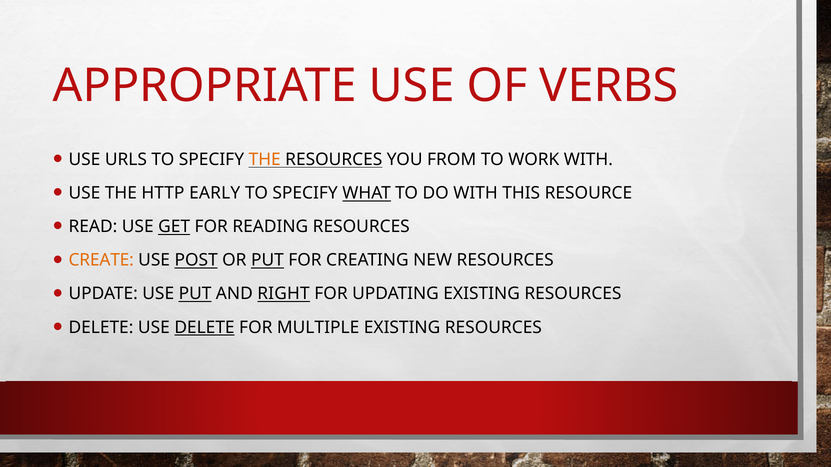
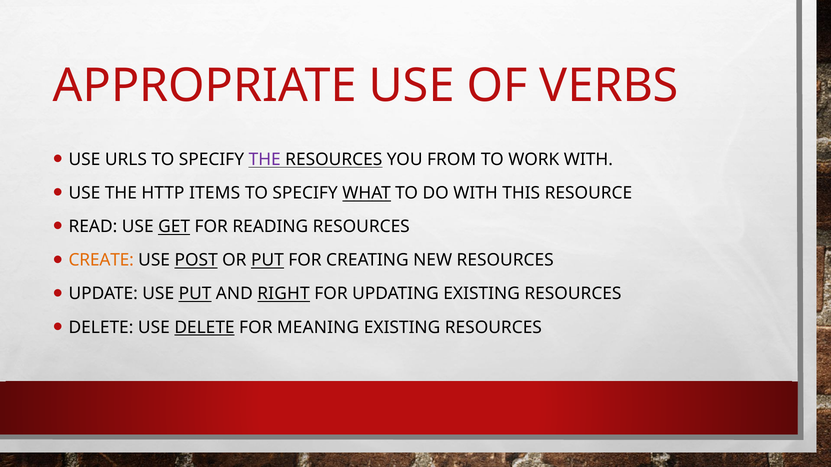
THE colour: orange -> purple (265, 160)
EARLY: EARLY -> ITEMS (215, 193)
MULTIPLE: MULTIPLE -> MEANING (318, 328)
